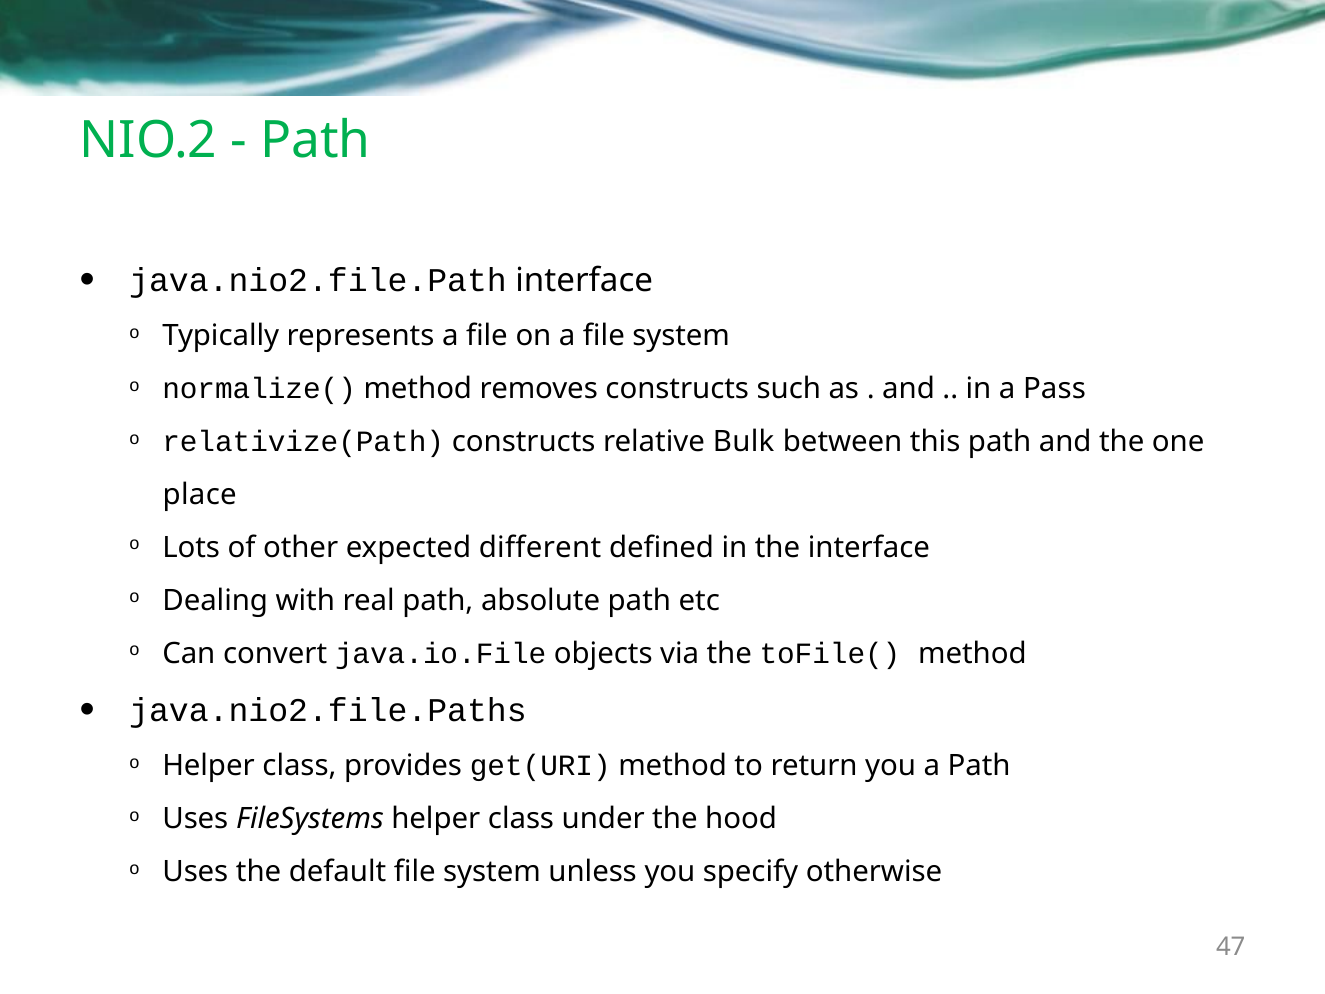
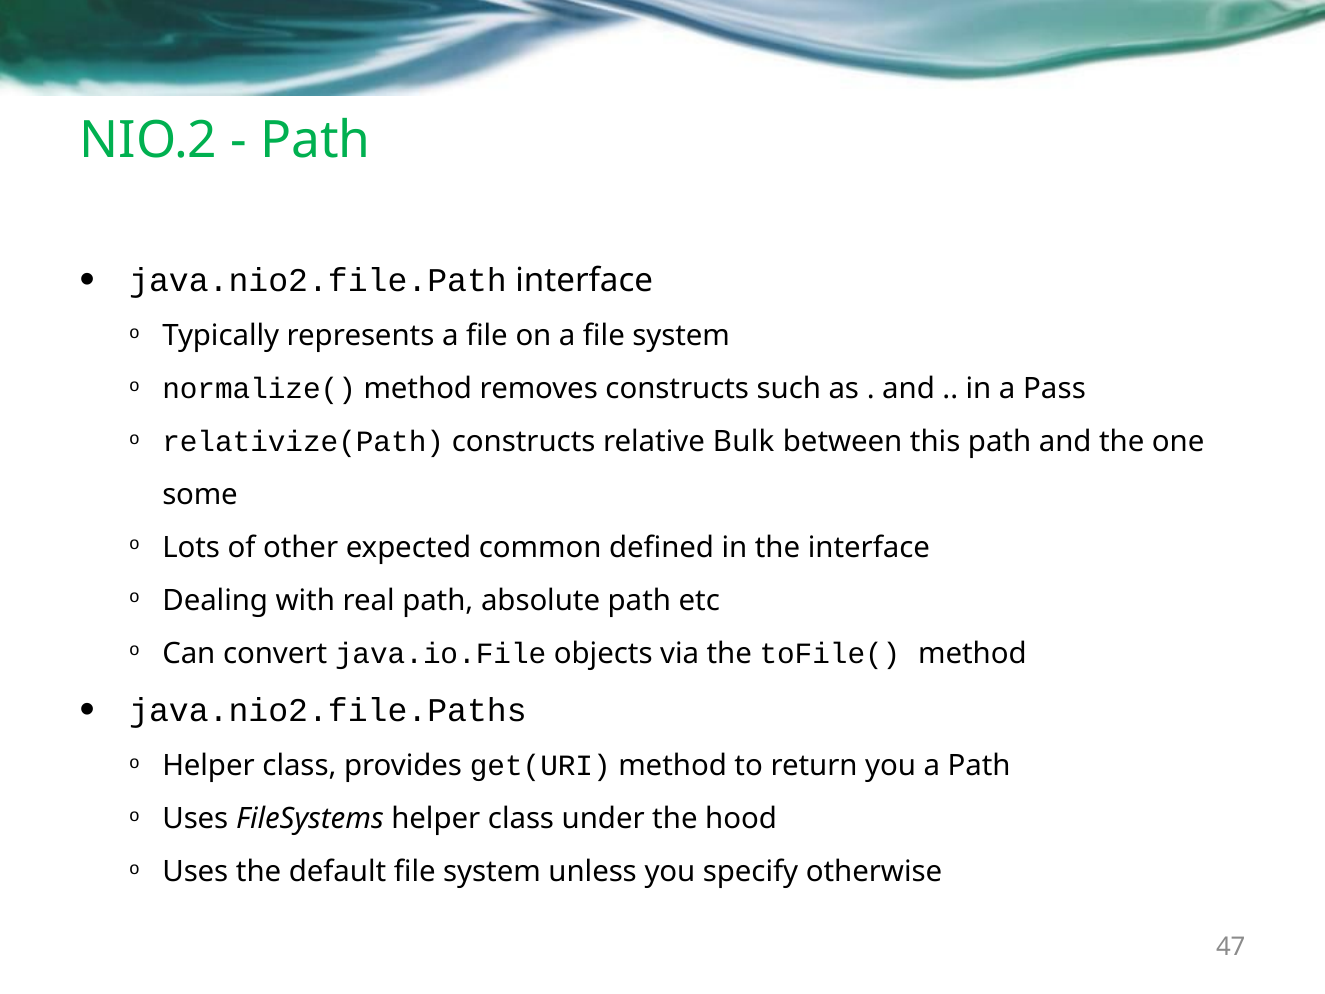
place: place -> some (200, 494)
different: different -> common (540, 547)
